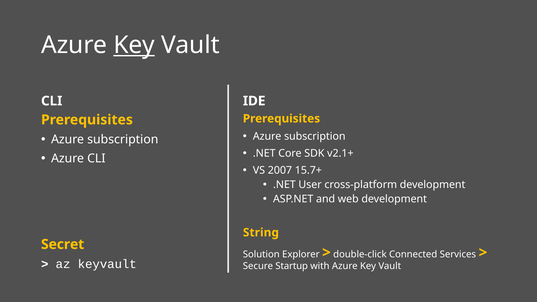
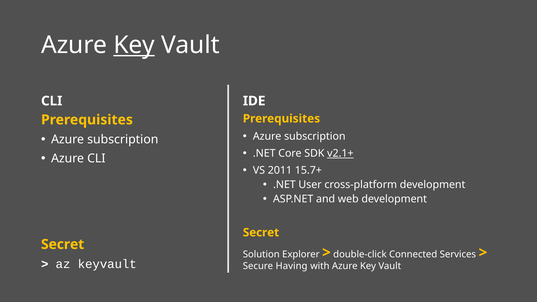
v2.1+ underline: none -> present (340, 153)
2007: 2007 -> 2011 (280, 170)
String: String -> Secret (261, 233)
Startup: Startup -> Having (292, 266)
